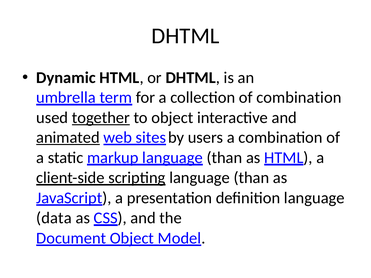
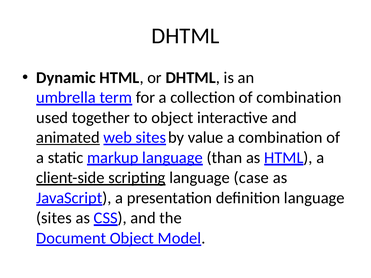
together underline: present -> none (101, 118)
users: users -> value (206, 138)
than: than -> case (251, 178)
data: data -> sites (54, 218)
